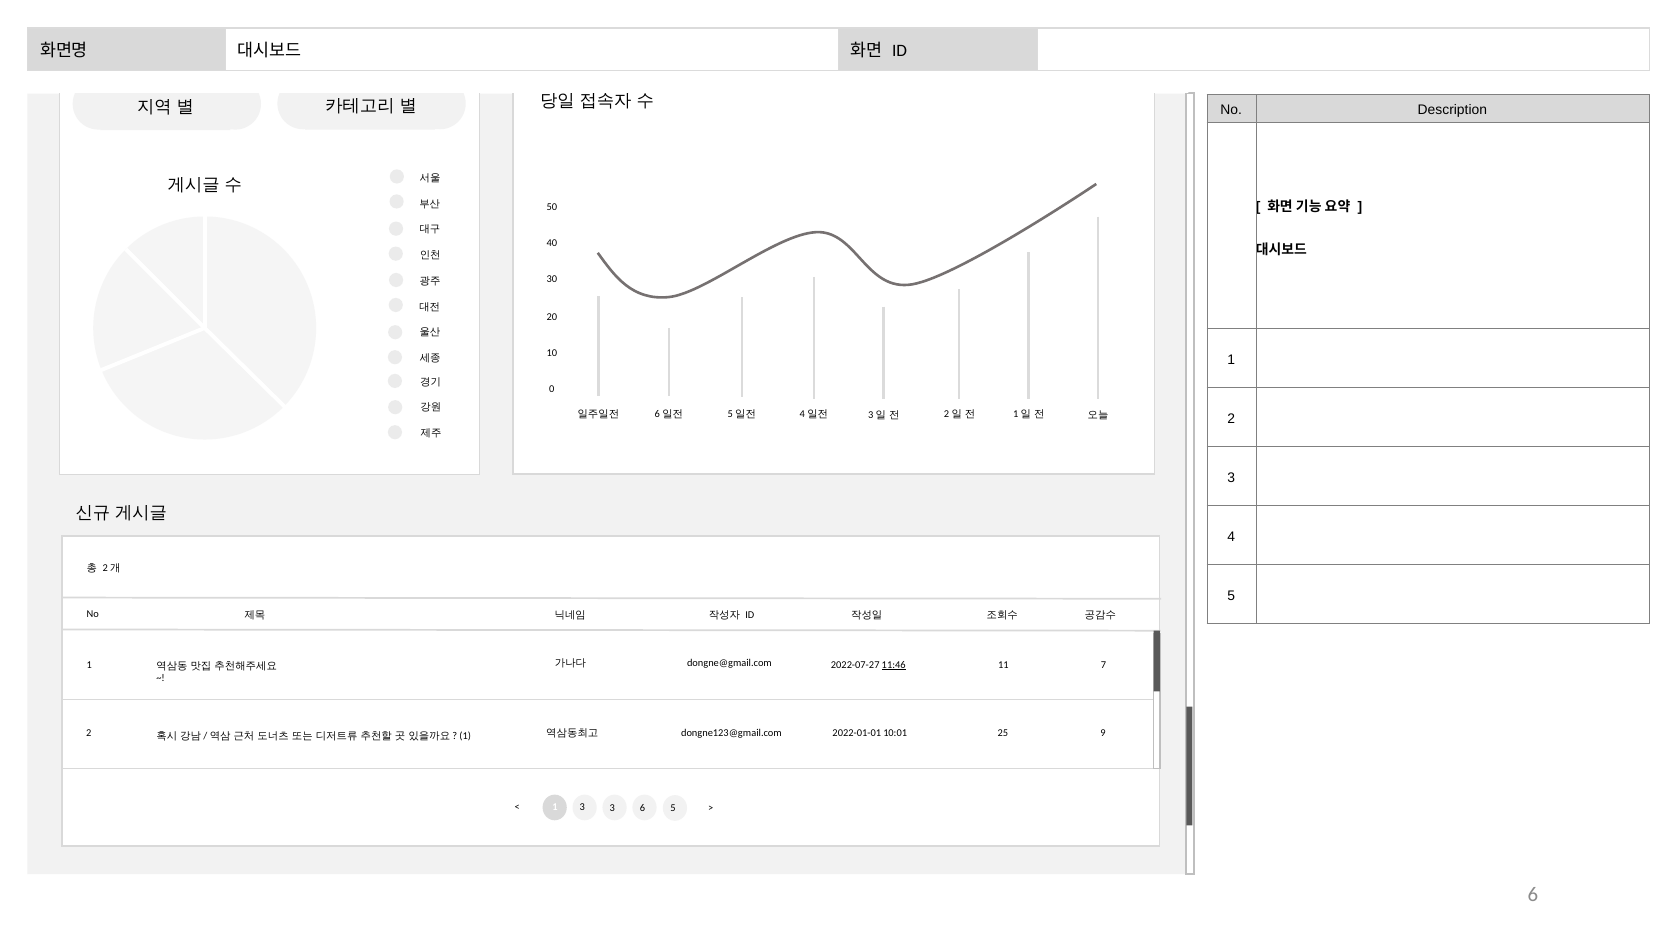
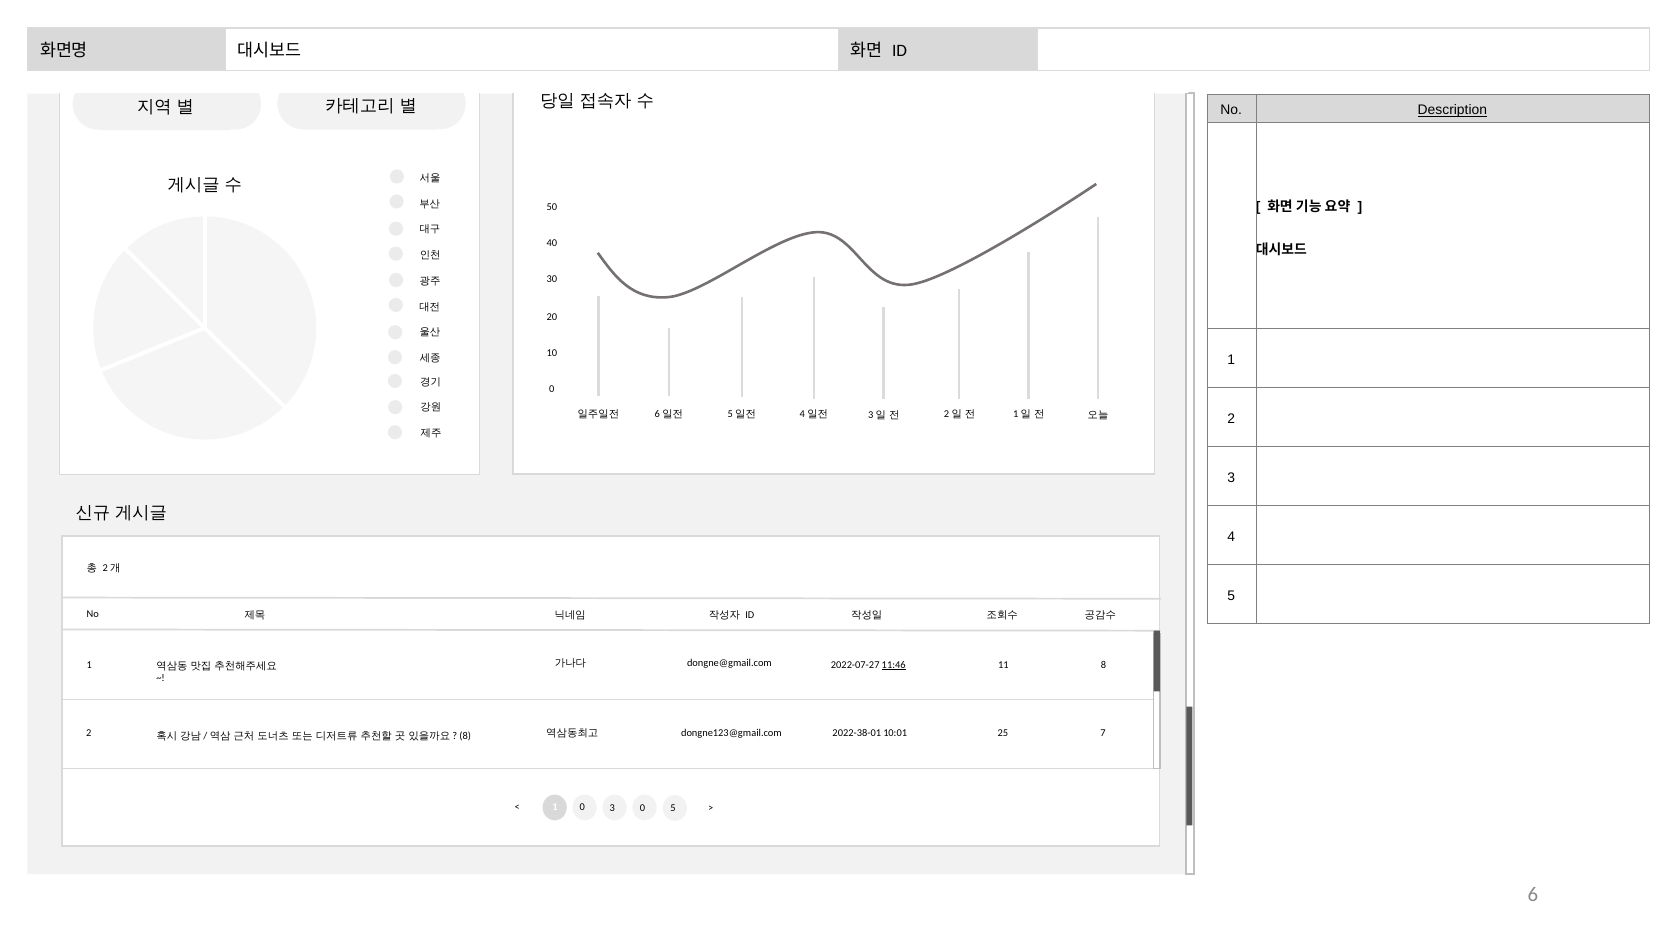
Description underline: none -> present (1452, 110)
11 7: 7 -> 8 (1103, 665)
1: 1 -> 8 (465, 735)
2022-01-01: 2022-01-01 -> 2022-38-01 (857, 733)
9: 9 -> 7 (1103, 733)
1 3: 3 -> 0 (582, 807)
3 6: 6 -> 0 (643, 807)
